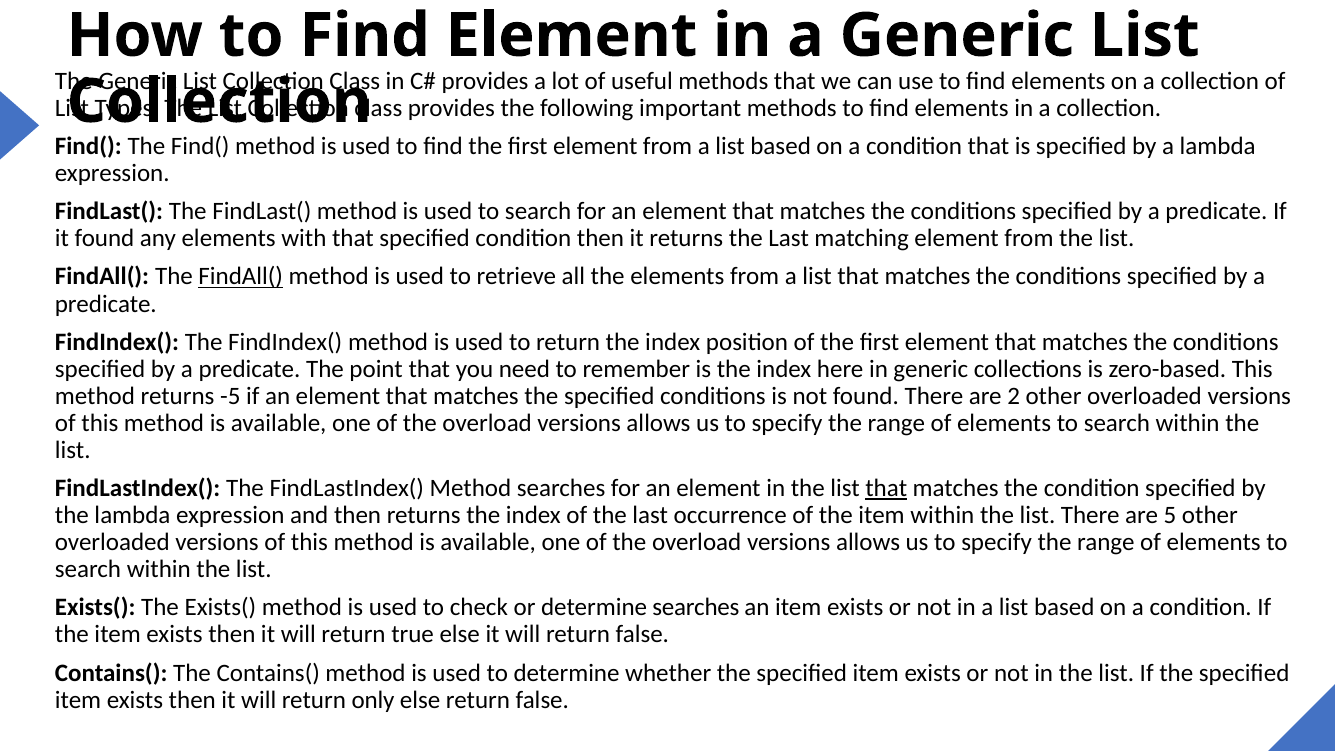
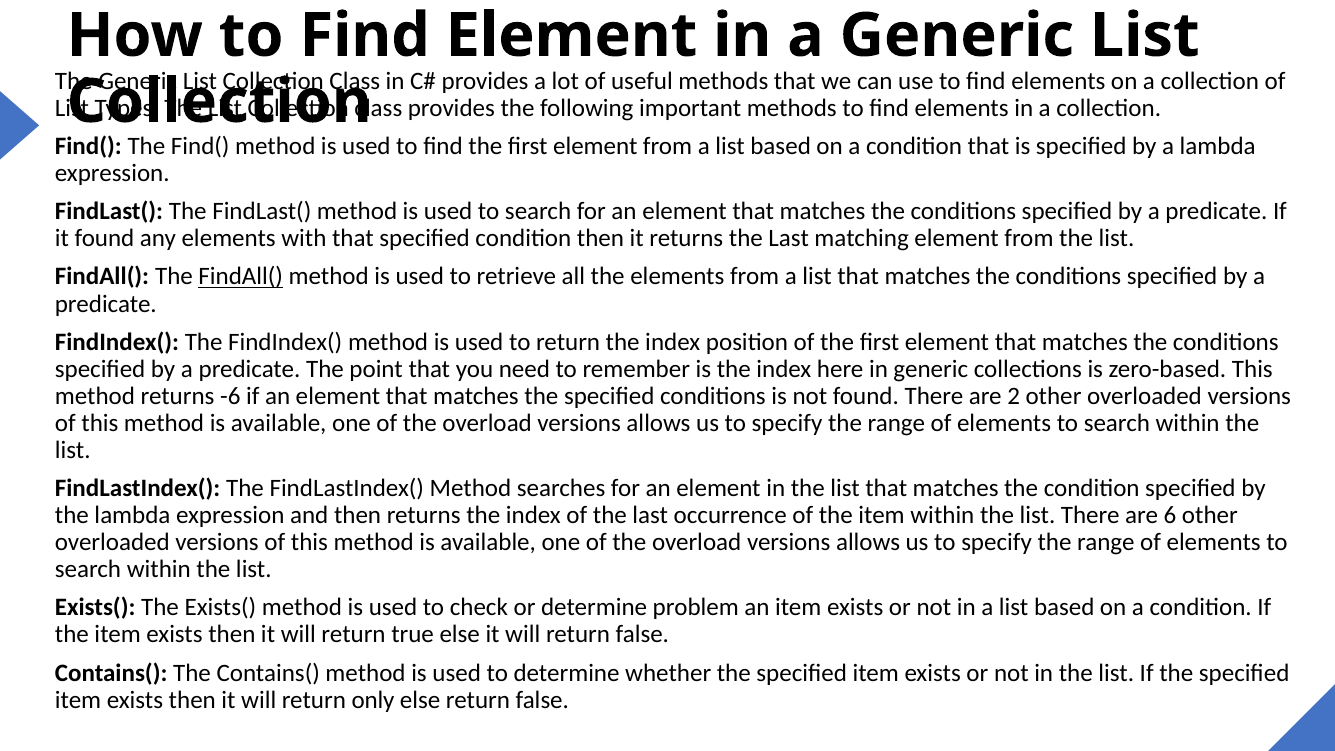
-5: -5 -> -6 (230, 396)
that underline: present -> none (886, 488)
5: 5 -> 6 (1170, 515)
determine searches: searches -> problem (696, 608)
